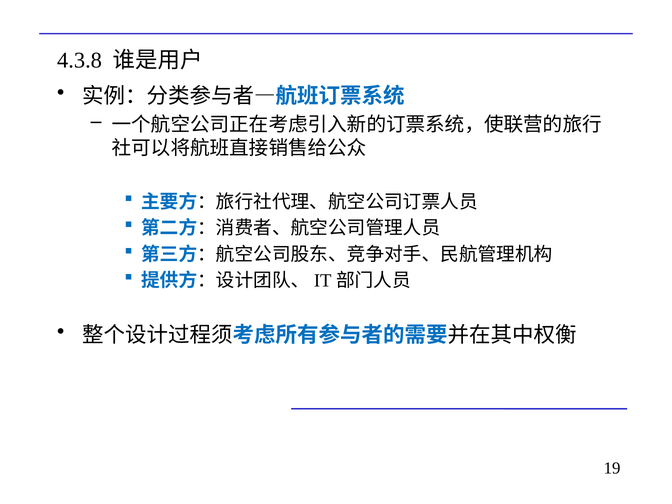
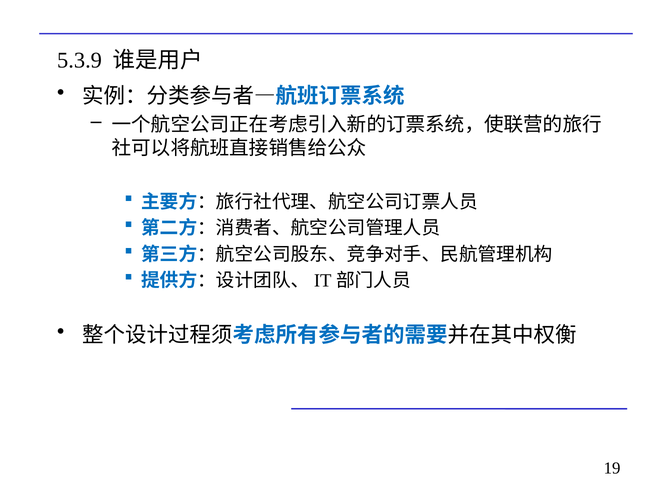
4.3.8: 4.3.8 -> 5.3.9 (80, 60)
